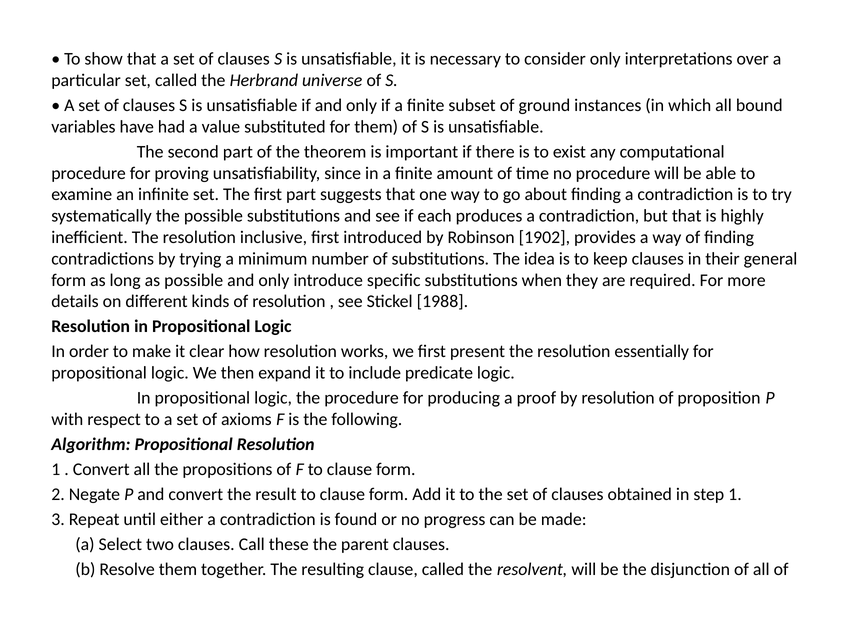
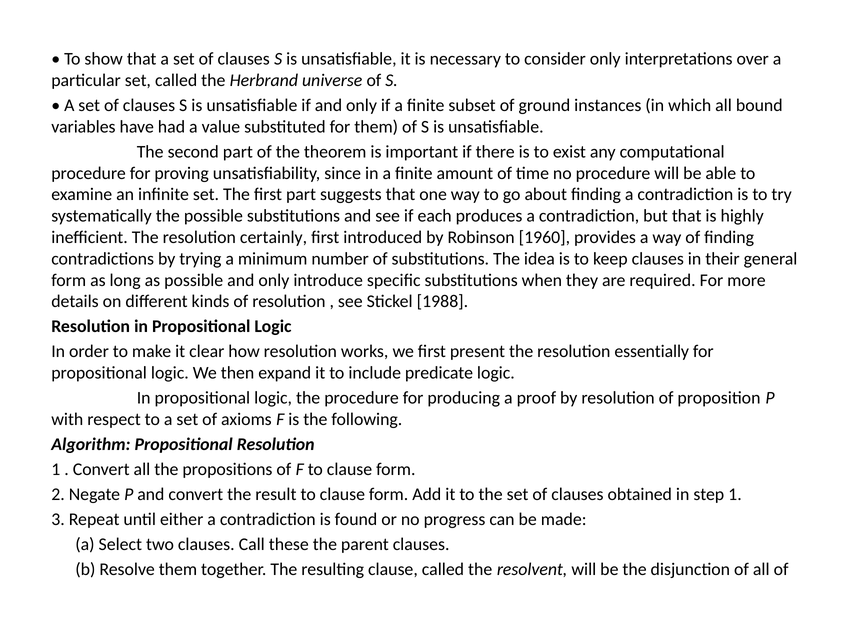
inclusive: inclusive -> certainly (274, 237)
1902: 1902 -> 1960 (544, 237)
